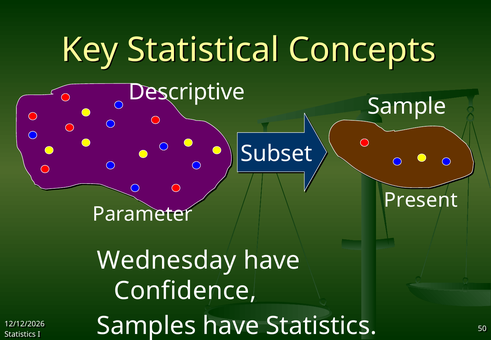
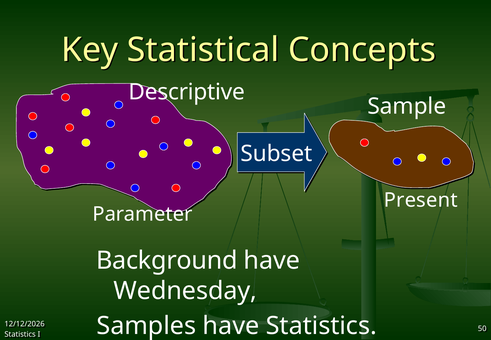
Wednesday: Wednesday -> Background (167, 260)
Confidence: Confidence -> Wednesday (185, 291)
